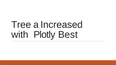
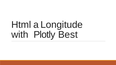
Tree: Tree -> Html (21, 25)
Increased: Increased -> Longitude (62, 25)
